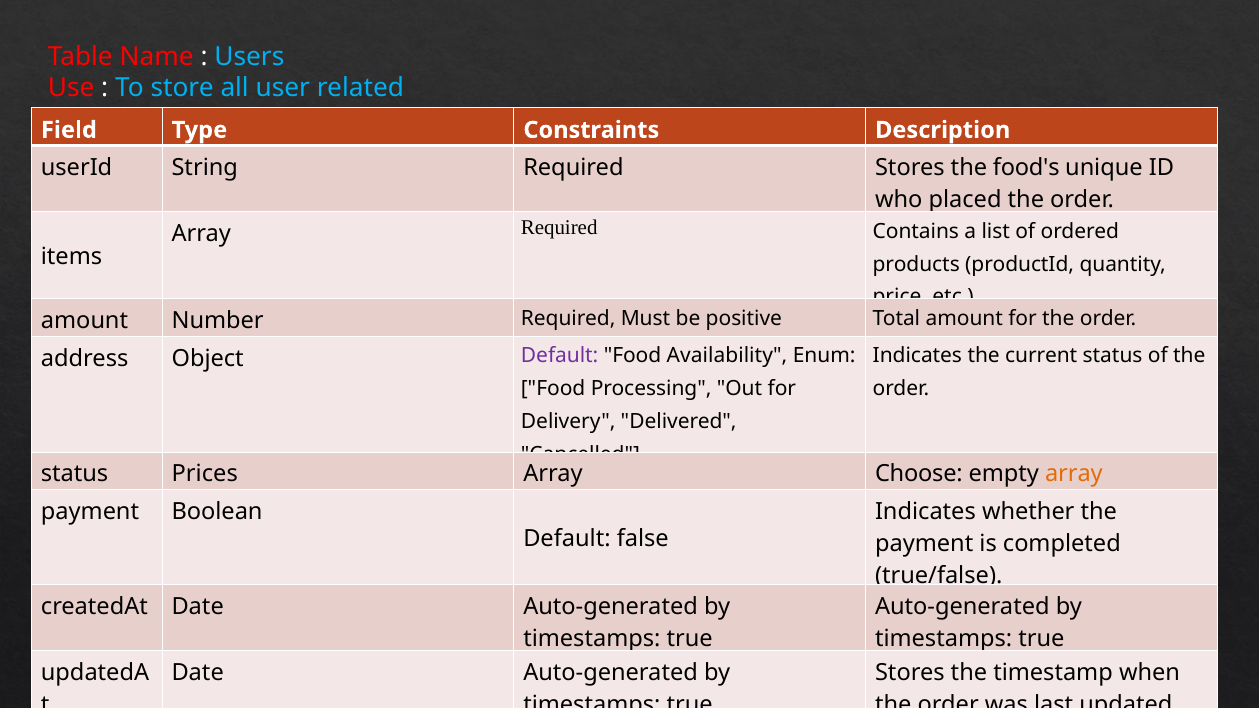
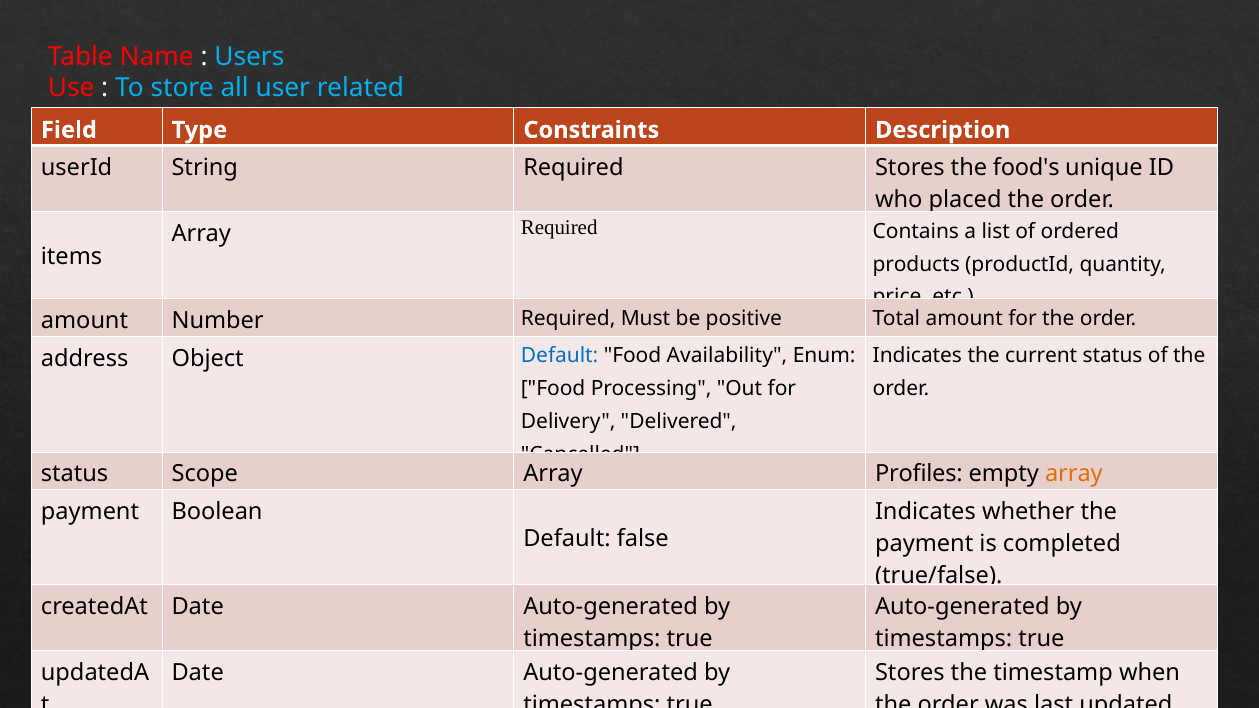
Default colour: purple -> blue (560, 356)
Prices: Prices -> Scope (205, 474)
Choose: Choose -> Profiles (919, 474)
